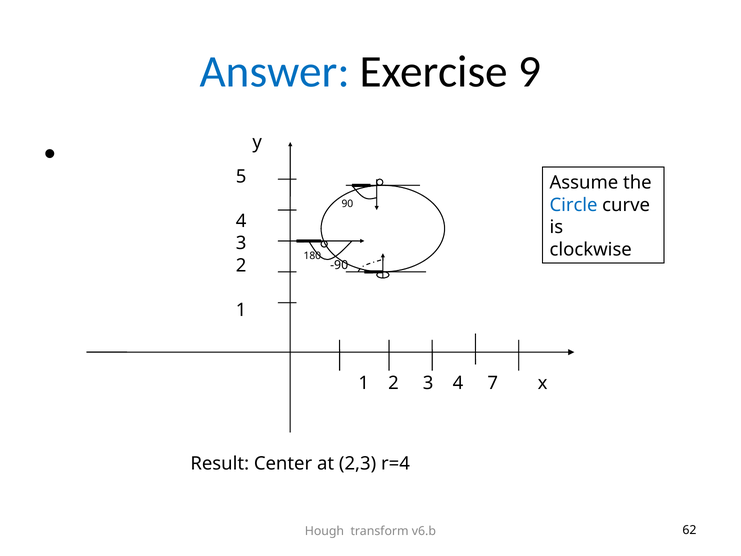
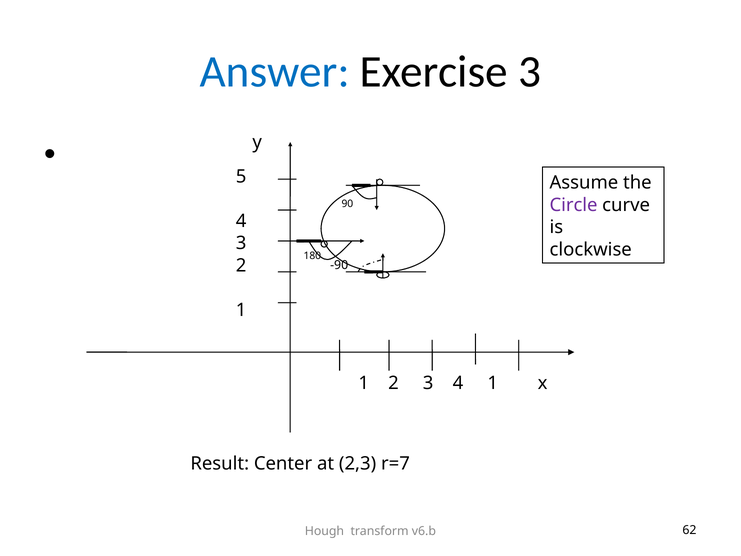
Exercise 9: 9 -> 3 (530, 72)
Circle colour: blue -> purple (574, 205)
4 7: 7 -> 1 (493, 383)
r=4: r=4 -> r=7 (395, 463)
